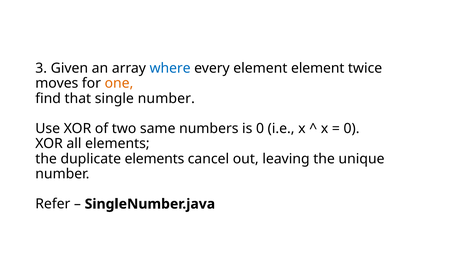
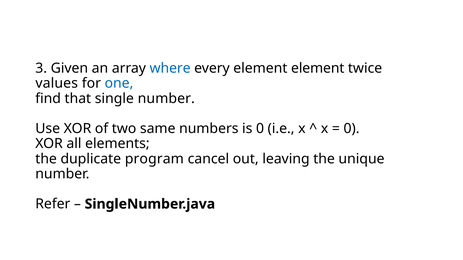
moves: moves -> values (57, 83)
one colour: orange -> blue (119, 83)
duplicate elements: elements -> program (154, 159)
